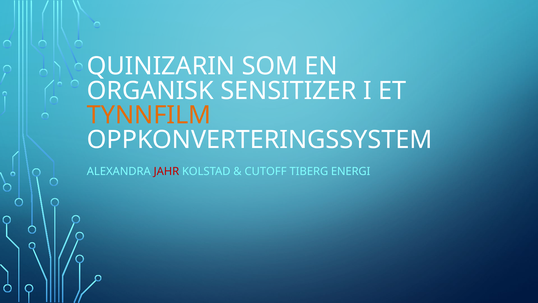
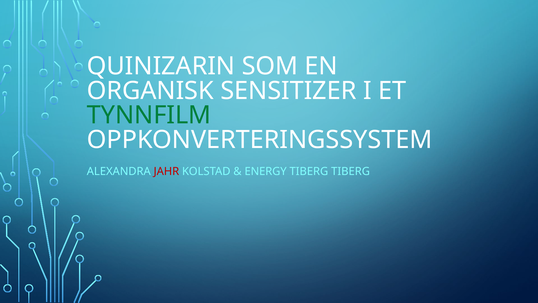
TYNNFILM colour: orange -> green (149, 115)
CUTOFF: CUTOFF -> ENERGY (266, 171)
TIBERG ENERGI: ENERGI -> TIBERG (351, 171)
